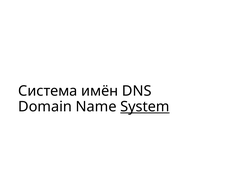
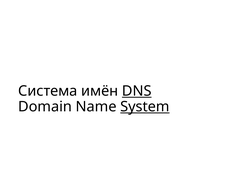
DNS underline: none -> present (137, 91)
